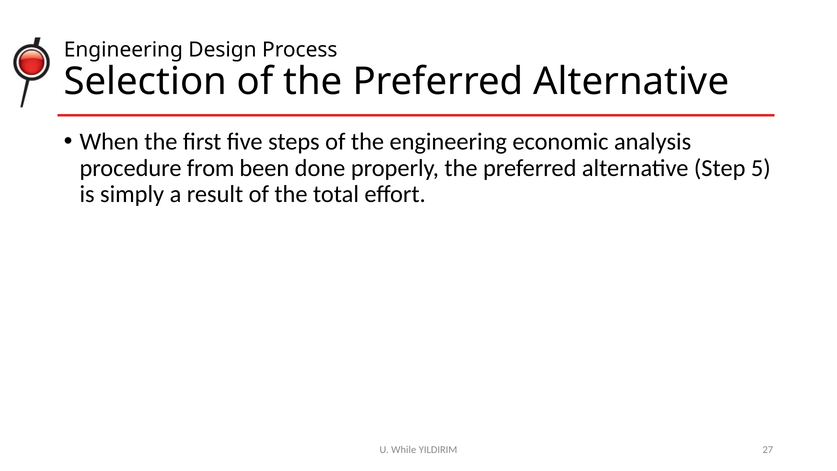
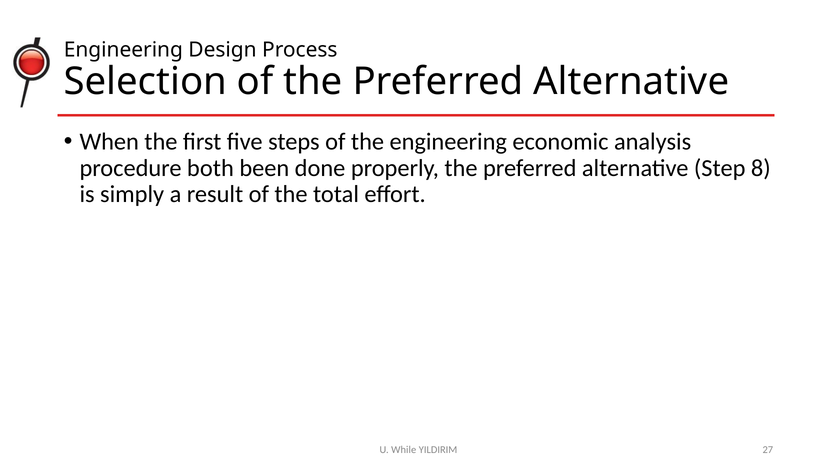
from: from -> both (210, 168)
5: 5 -> 8 (761, 168)
